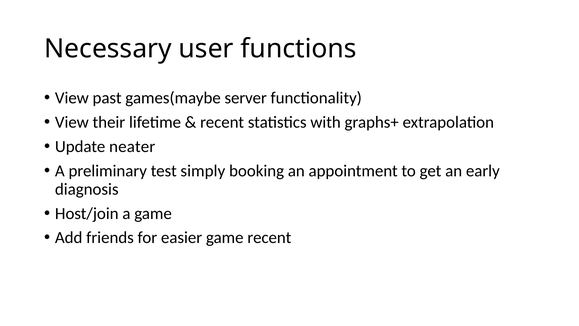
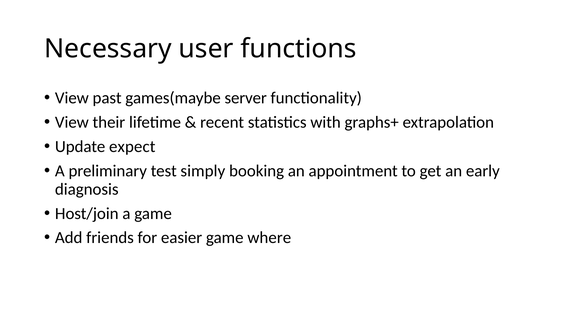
neater: neater -> expect (132, 146)
game recent: recent -> where (269, 238)
